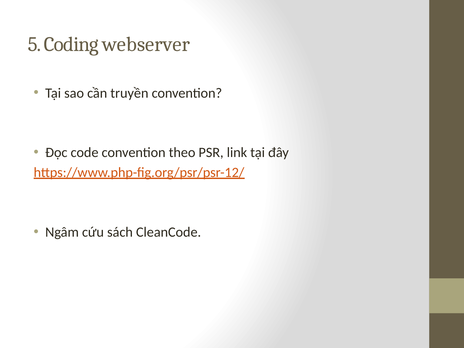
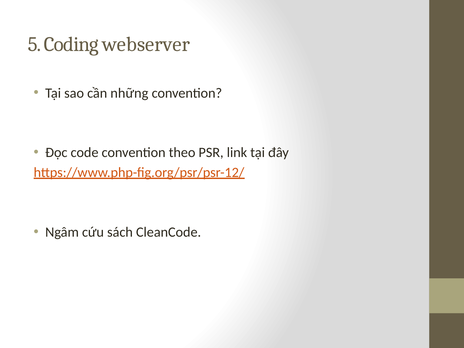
truyền: truyền -> những (129, 93)
